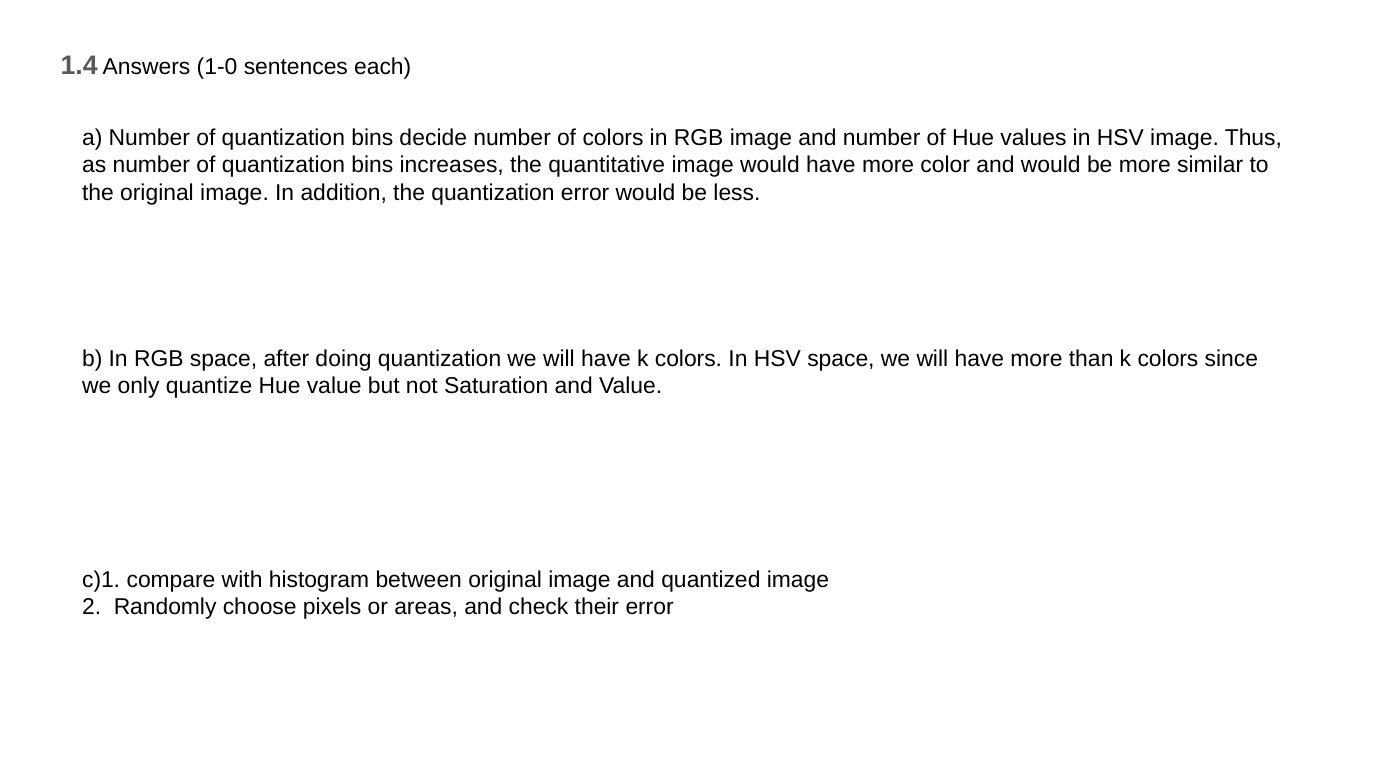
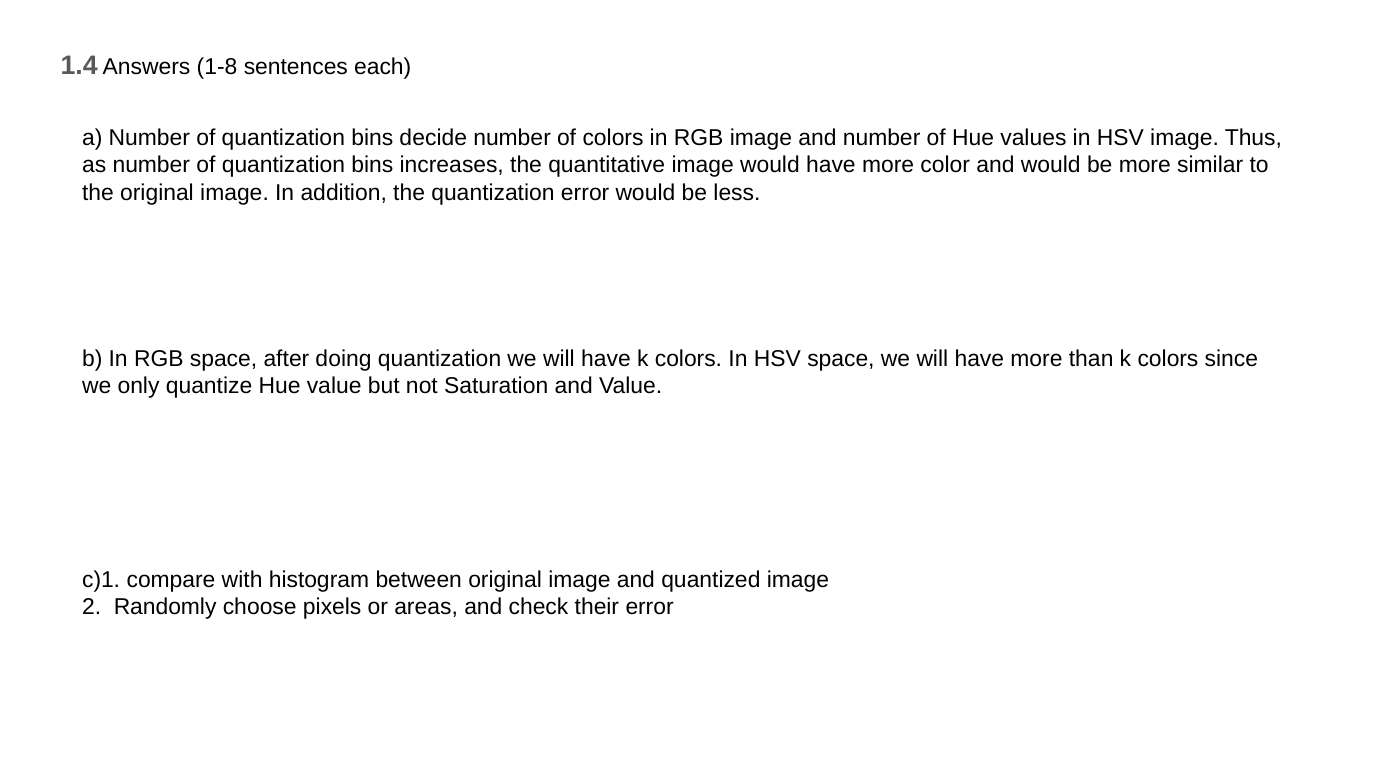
1-0: 1-0 -> 1-8 (217, 67)
